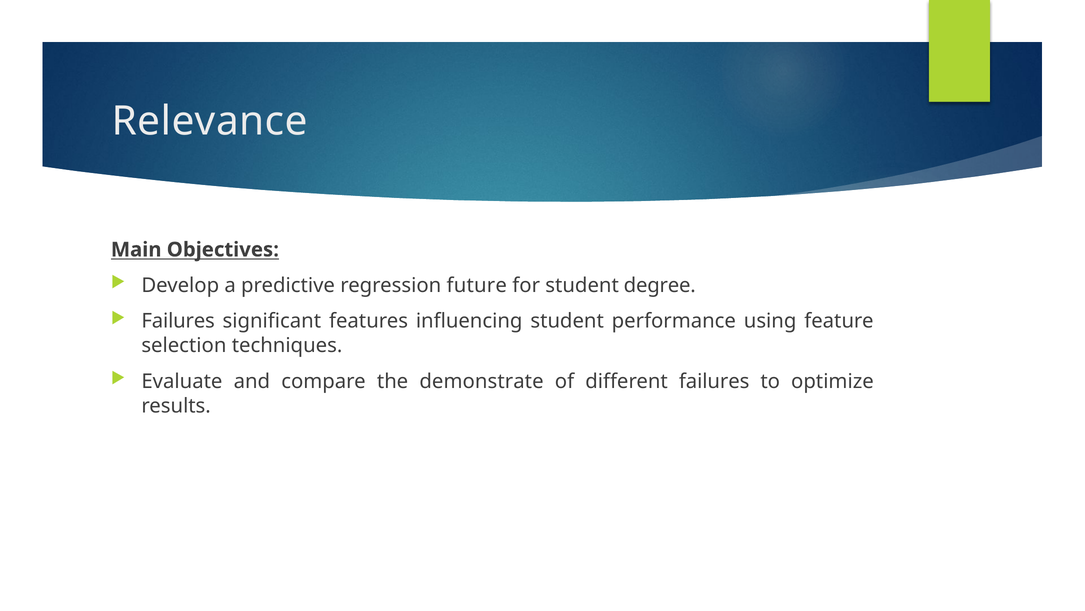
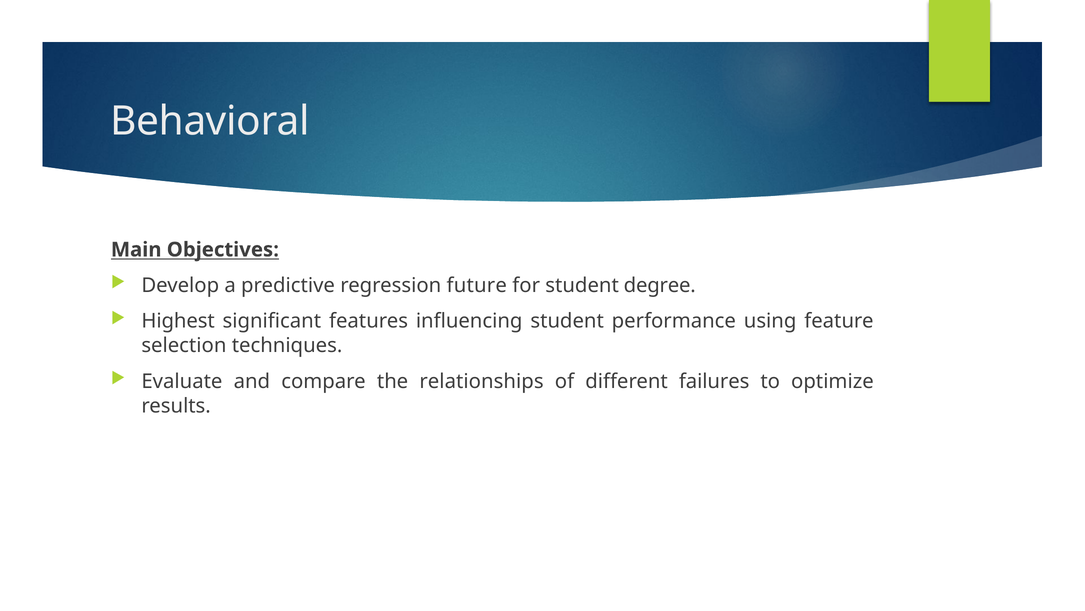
Relevance: Relevance -> Behavioral (210, 121)
Failures: Failures -> Highest (178, 321)
demonstrate: demonstrate -> relationships (482, 381)
